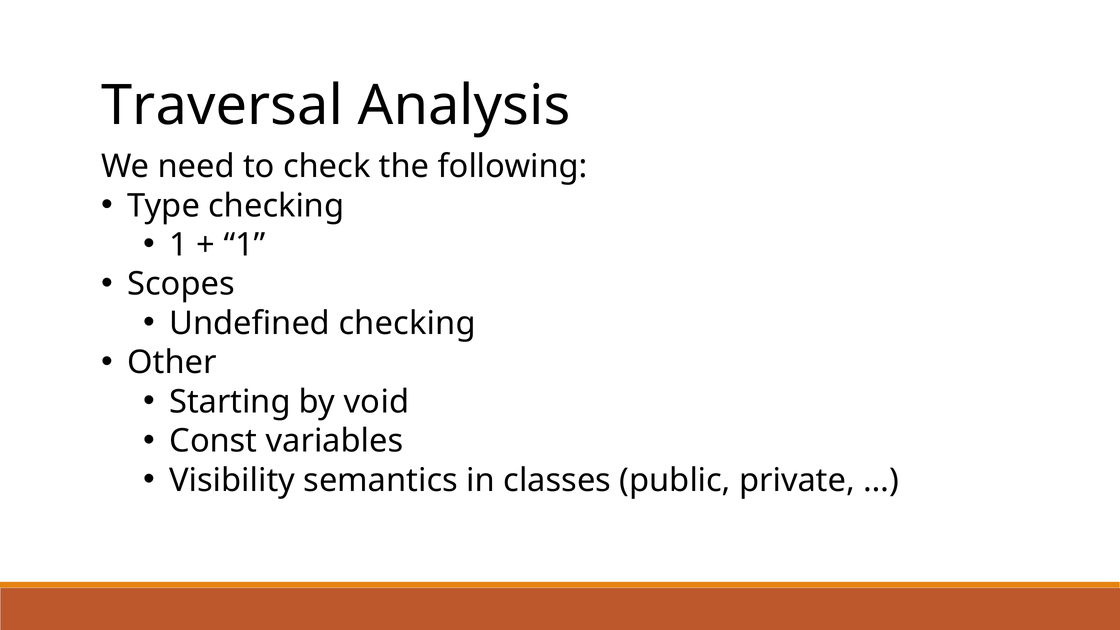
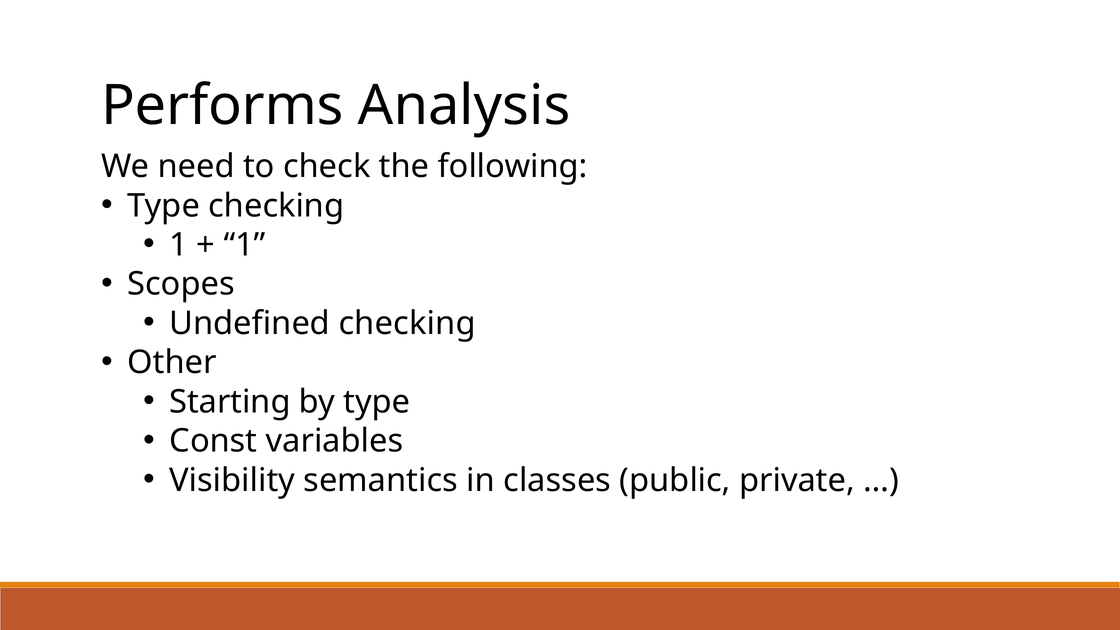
Traversal: Traversal -> Performs (222, 106)
by void: void -> type (377, 402)
